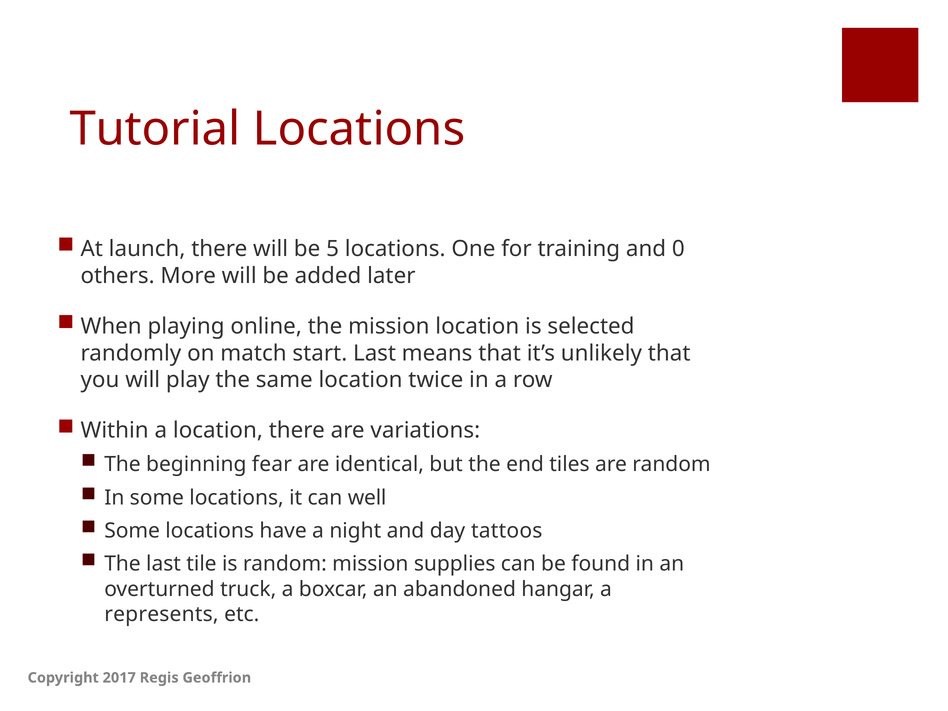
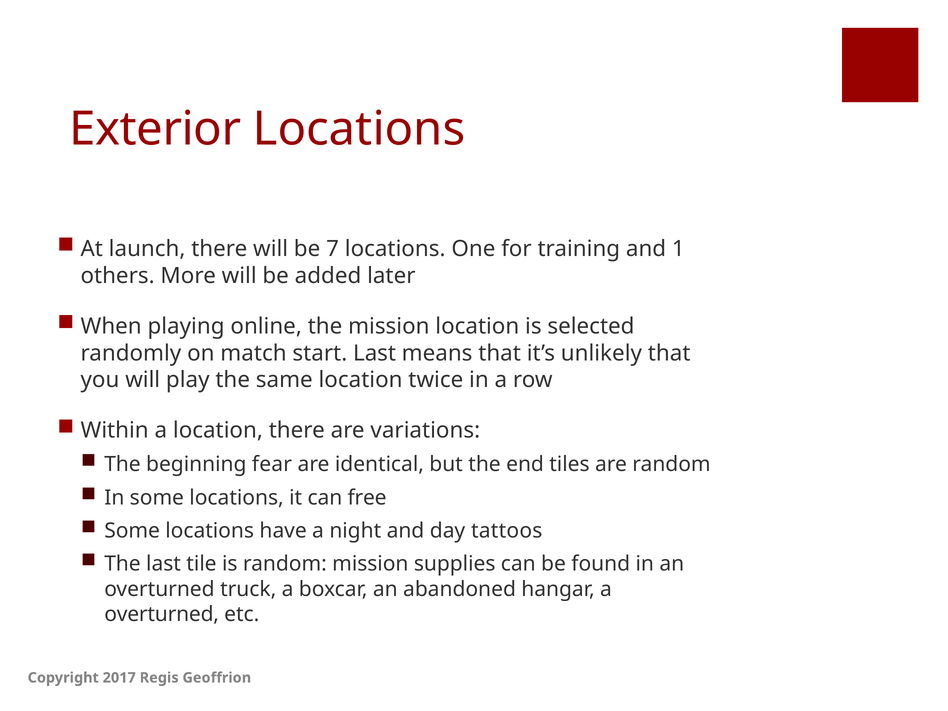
Tutorial: Tutorial -> Exterior (155, 129)
5: 5 -> 7 (333, 249)
0: 0 -> 1 (678, 249)
well: well -> free (367, 498)
represents: represents -> overturned (162, 615)
